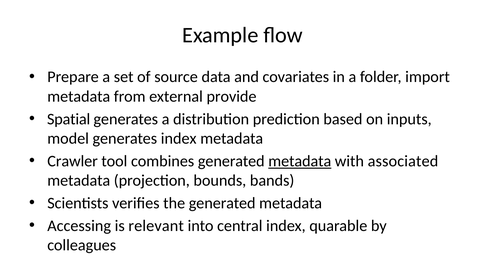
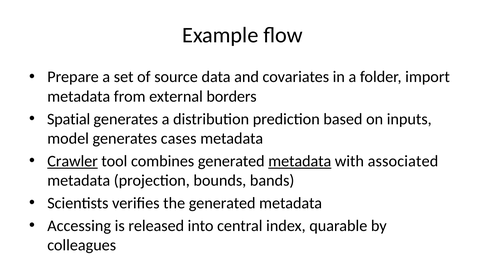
provide: provide -> borders (232, 96)
generates index: index -> cases (179, 138)
Crawler underline: none -> present (73, 161)
relevant: relevant -> released (156, 226)
